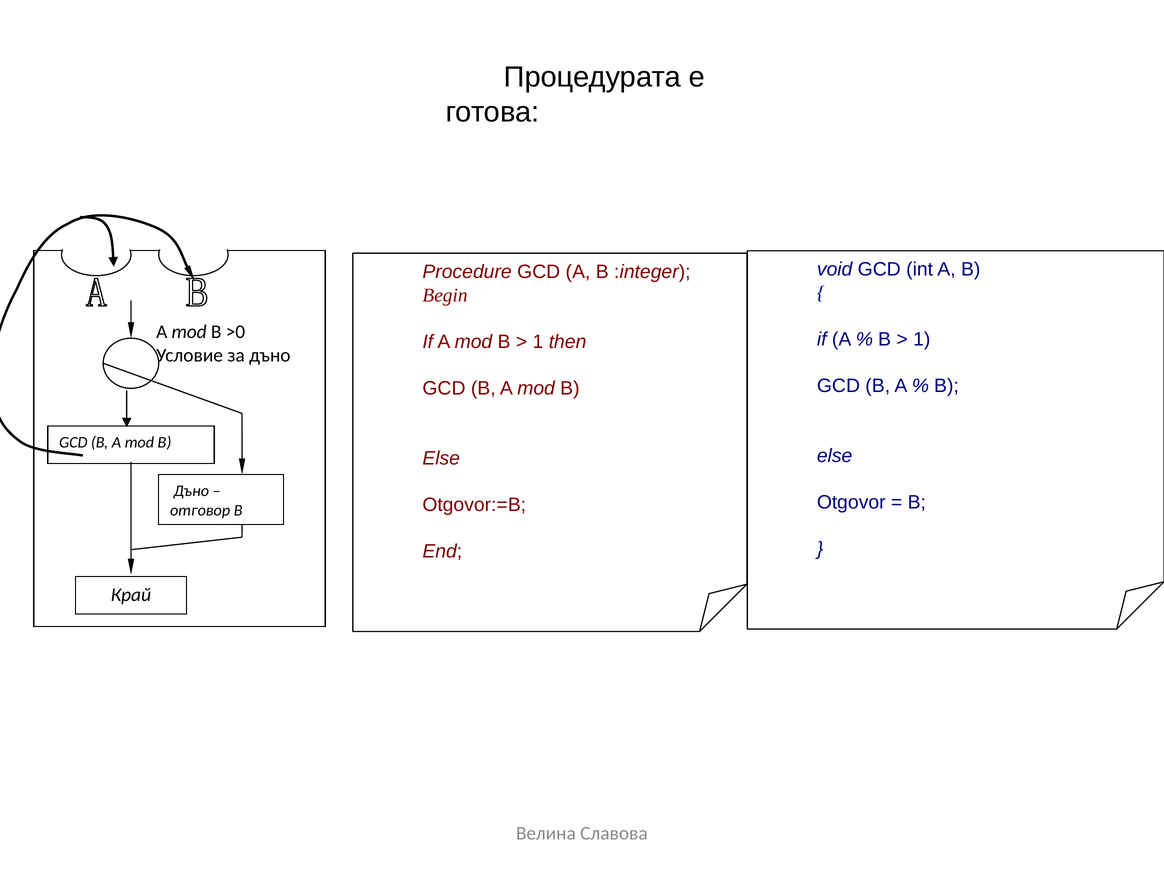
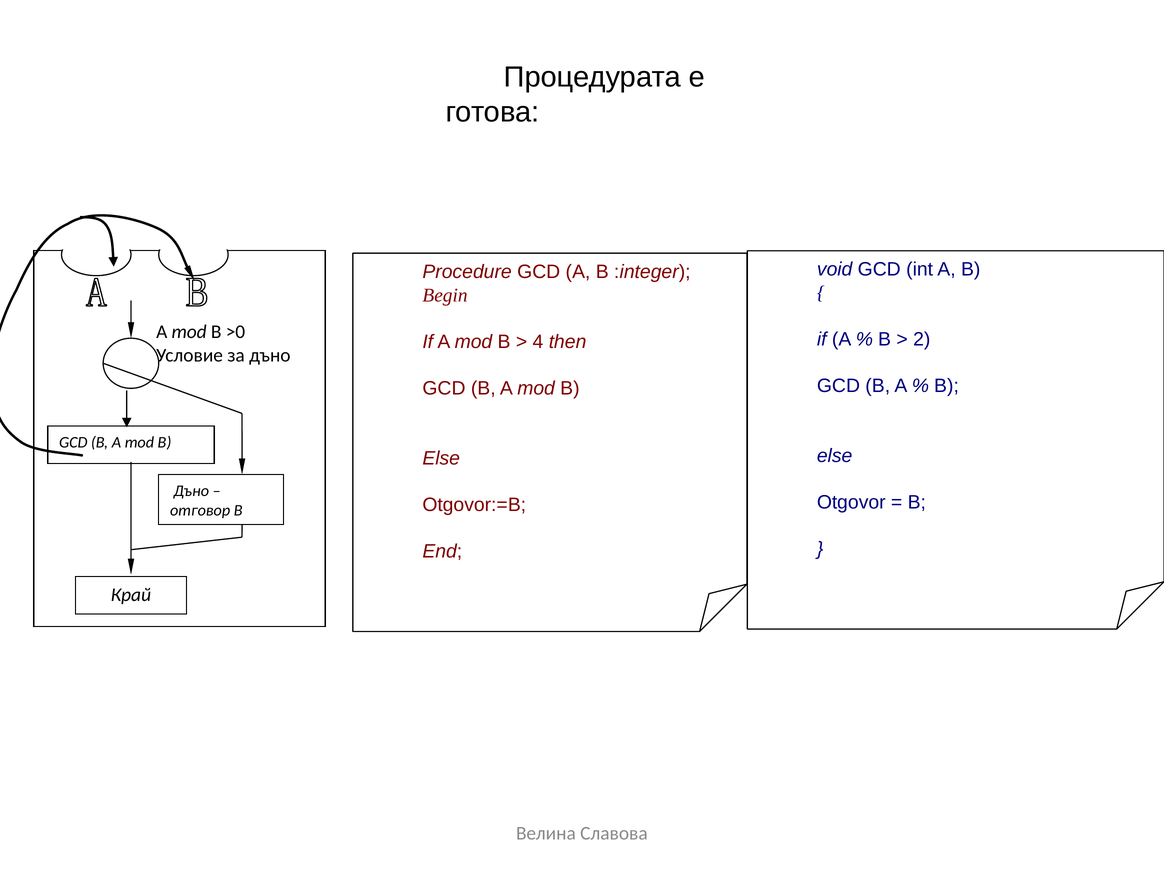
1: 1 -> 2 (922, 339)
1: 1 -> 4 (538, 342)
